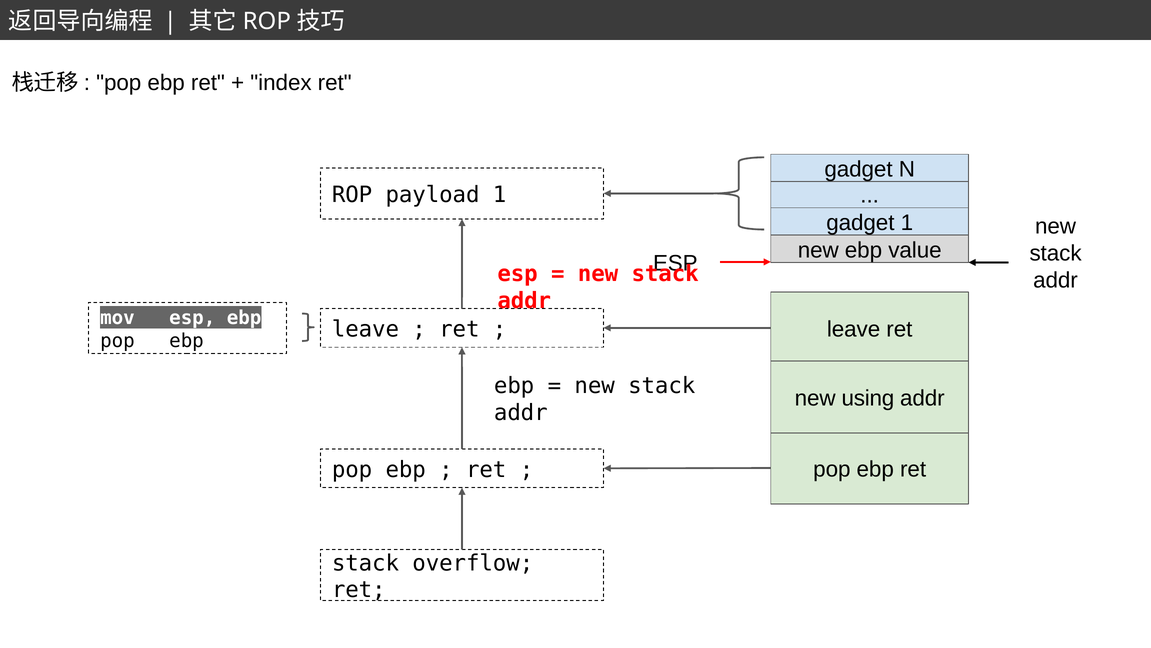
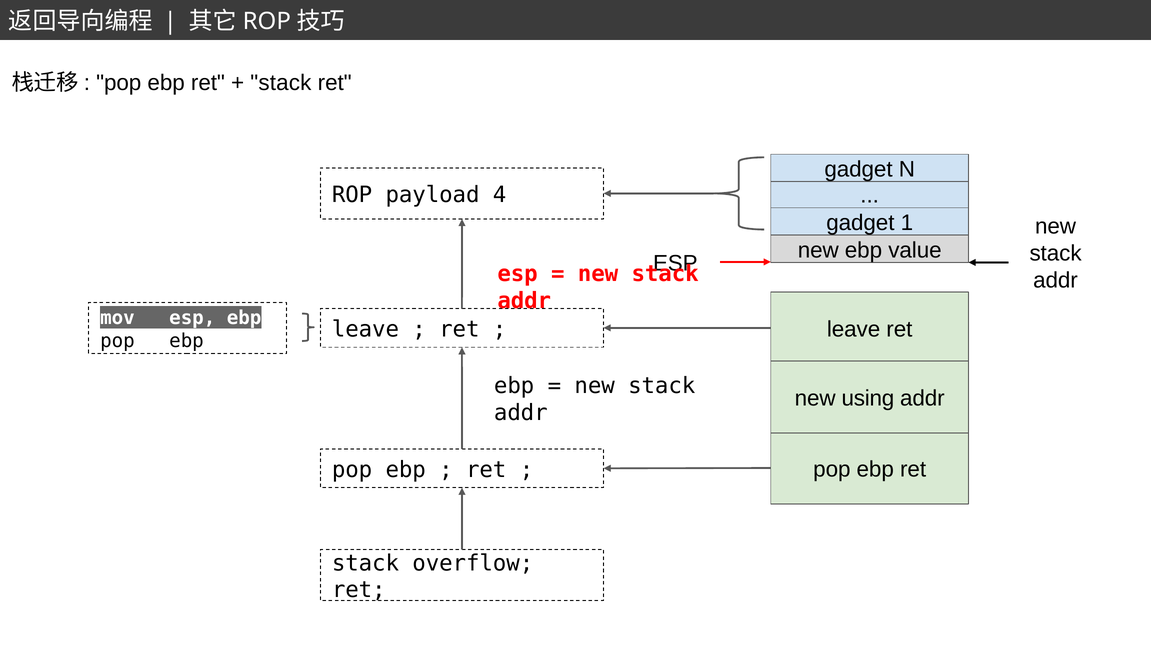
index: index -> stack (281, 83)
payload 1: 1 -> 4 (500, 195)
